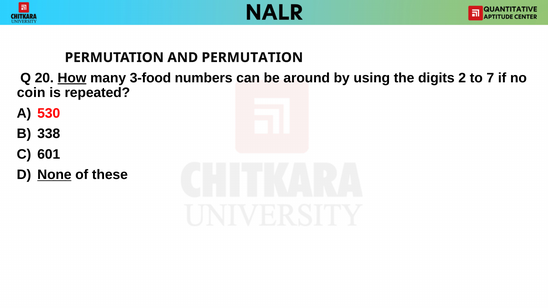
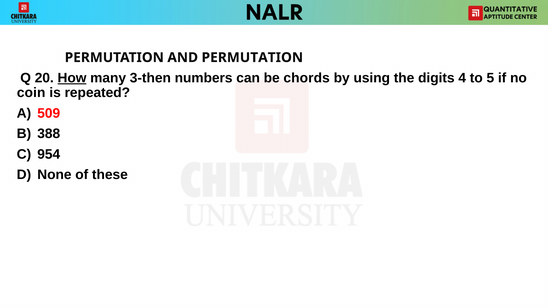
3-food: 3-food -> 3-then (150, 78)
around: around -> chords (307, 78)
2: 2 -> 4 (462, 78)
7: 7 -> 5 (490, 78)
530: 530 -> 509 (49, 113)
338: 338 -> 388 (49, 134)
601: 601 -> 954 (49, 154)
None underline: present -> none (54, 175)
